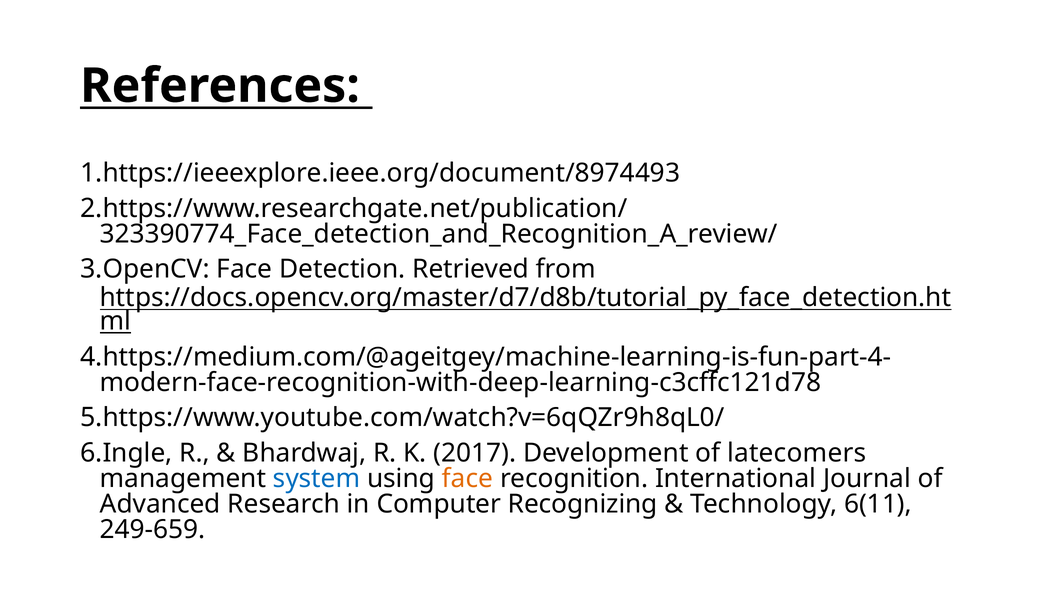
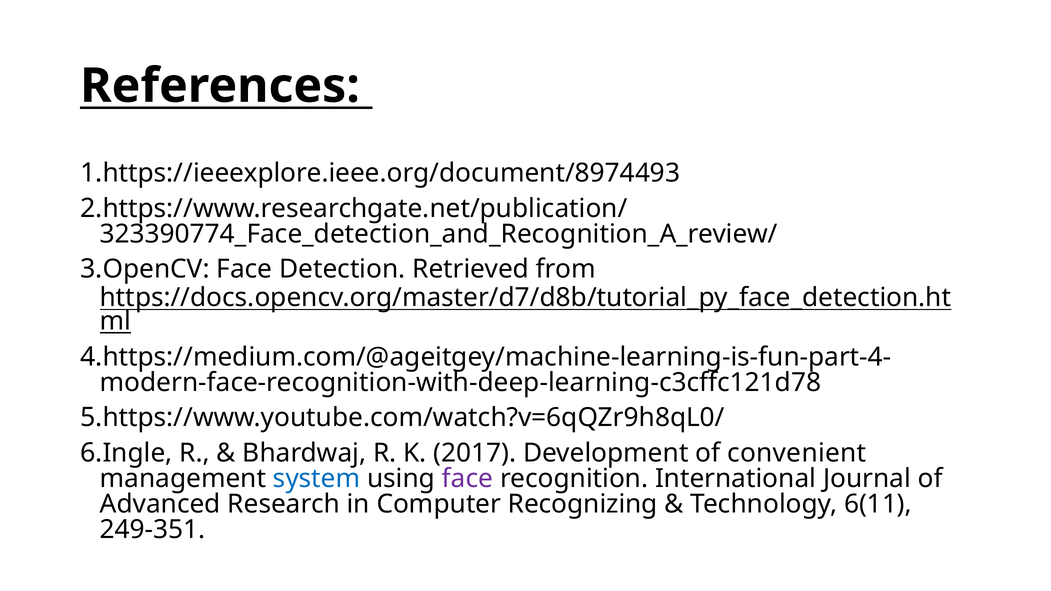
latecomers: latecomers -> convenient (797, 453)
face colour: orange -> purple (468, 479)
249-659: 249-659 -> 249-351 (153, 530)
